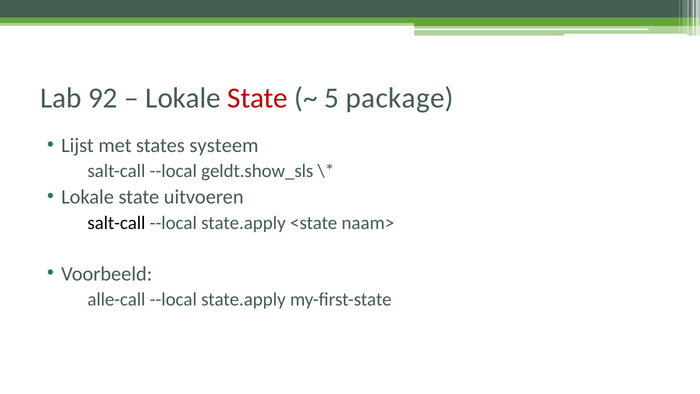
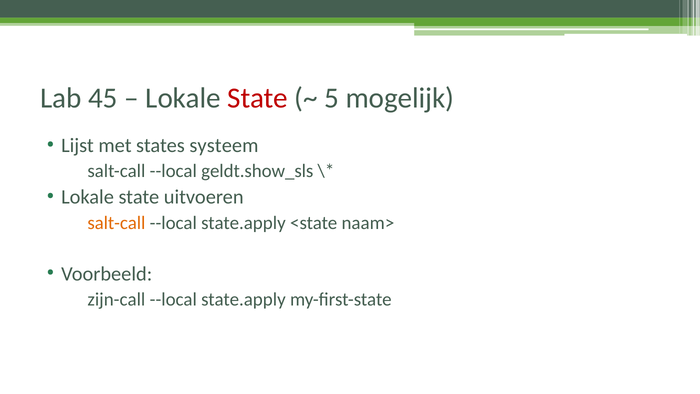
92: 92 -> 45 (103, 98)
package: package -> mogelijk (400, 98)
salt-call colour: black -> orange (116, 223)
alle-call: alle-call -> zijn-call (116, 299)
